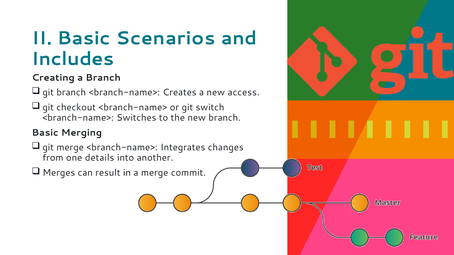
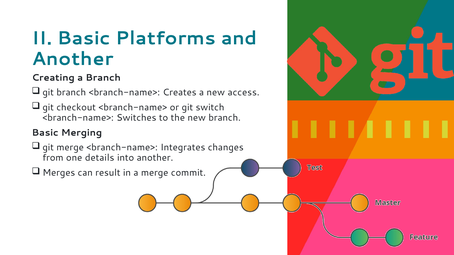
Scenarios: Scenarios -> Platforms (166, 38)
Includes: Includes -> Another (73, 59)
